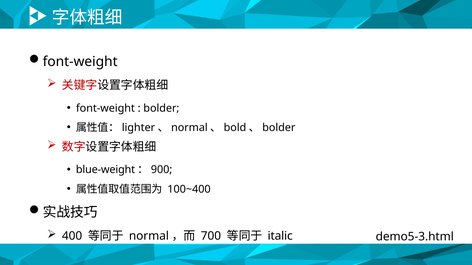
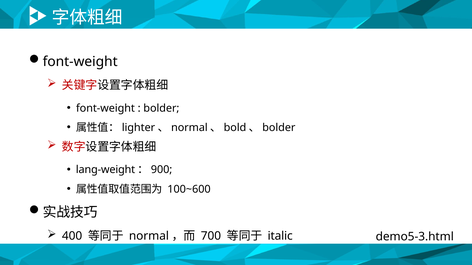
blue-weight: blue-weight -> lang-weight (106, 170)
100~400: 100~400 -> 100~600 (189, 190)
